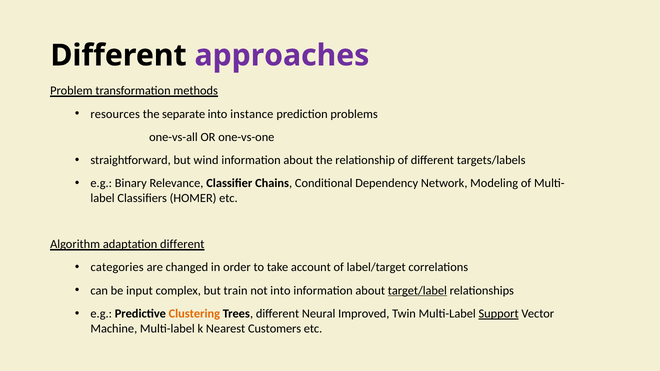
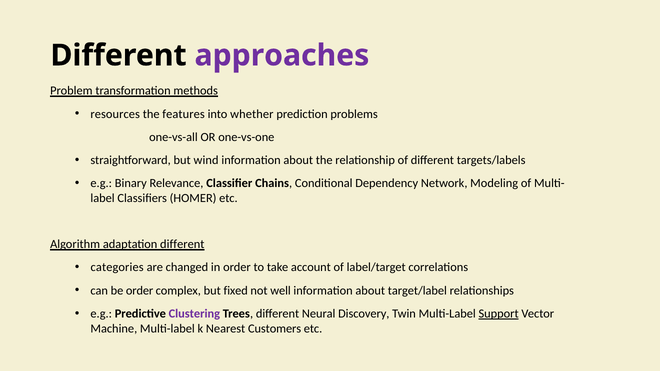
separate: separate -> features (184, 114)
instance: instance -> whether (252, 114)
be input: input -> order (140, 291)
train: train -> fixed (236, 291)
not into: into -> well (281, 291)
target/label underline: present -> none (417, 291)
Clustering colour: orange -> purple (194, 314)
Improved: Improved -> Discovery (364, 314)
